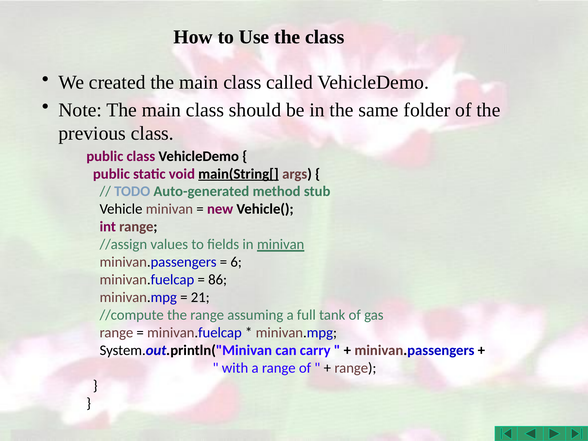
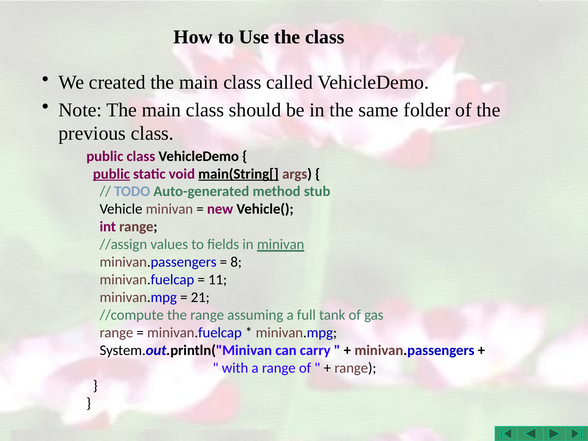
public underline: none -> present (111, 174)
6: 6 -> 8 (236, 262)
86: 86 -> 11 (218, 280)
